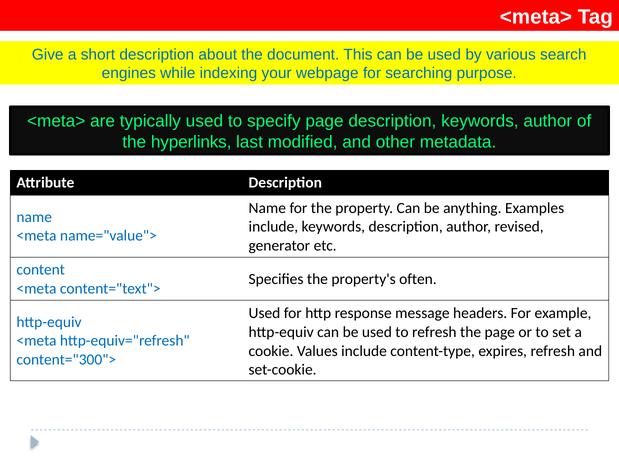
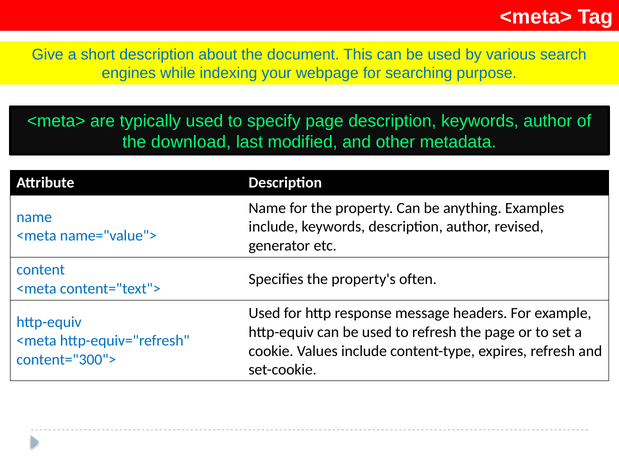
hyperlinks: hyperlinks -> download (191, 142)
